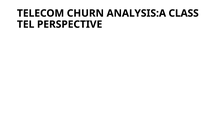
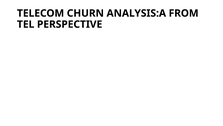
CLASS: CLASS -> FROM (184, 13)
